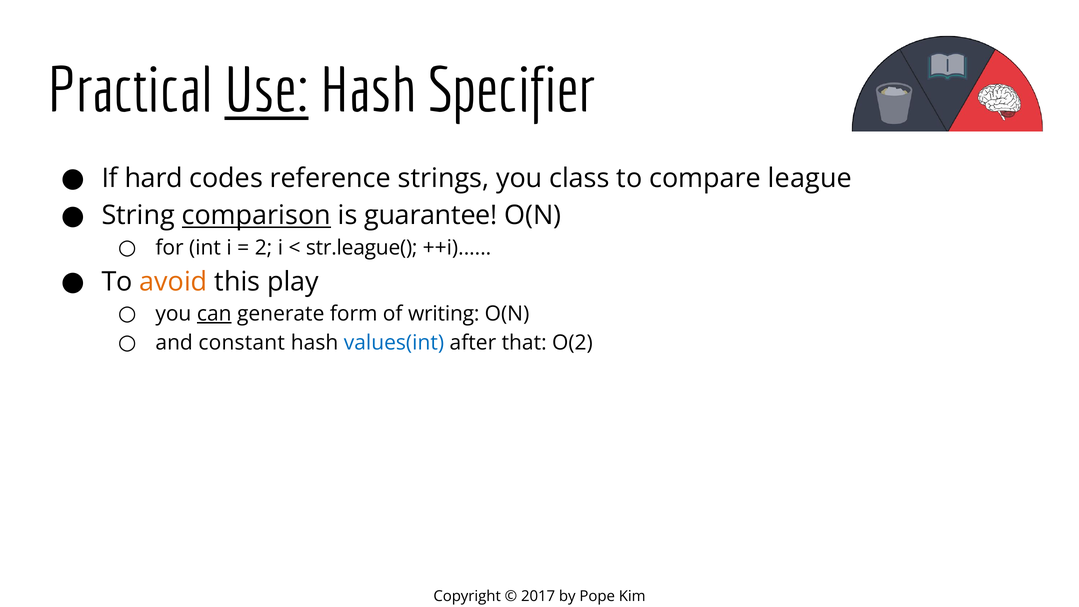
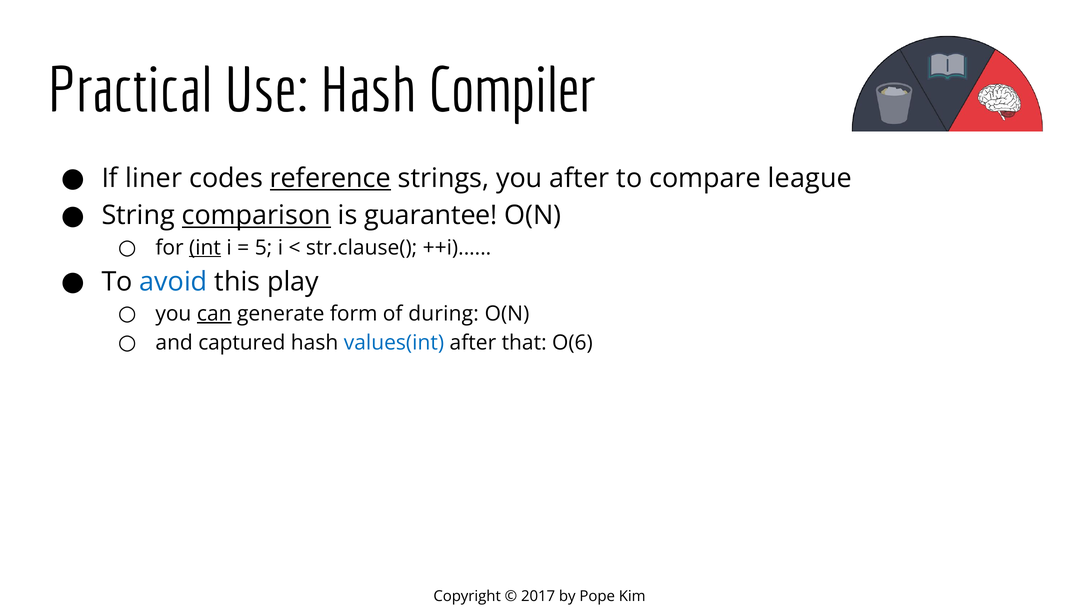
Use underline: present -> none (266, 91)
Specifier: Specifier -> Compiler (512, 91)
hard: hard -> liner (154, 178)
reference underline: none -> present (330, 178)
you class: class -> after (579, 178)
int underline: none -> present (205, 248)
2: 2 -> 5 (263, 248)
str.league(: str.league( -> str.clause( (362, 248)
avoid colour: orange -> blue (173, 282)
writing: writing -> during (444, 314)
constant: constant -> captured (242, 343)
O(2: O(2 -> O(6 (572, 343)
